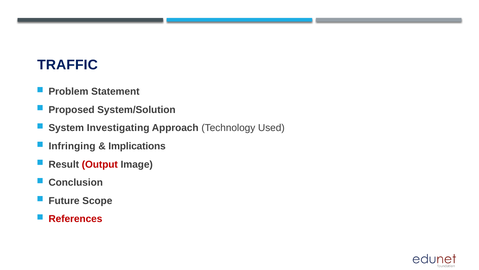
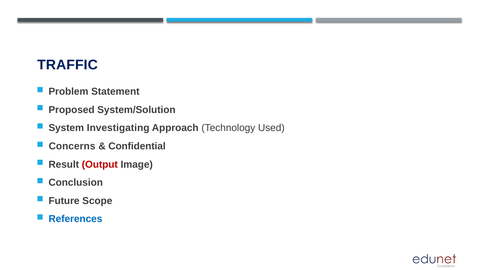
Infringing: Infringing -> Concerns (72, 146)
Implications: Implications -> Confidential (137, 146)
References colour: red -> blue (75, 219)
